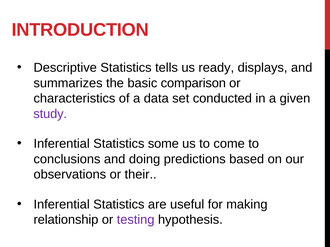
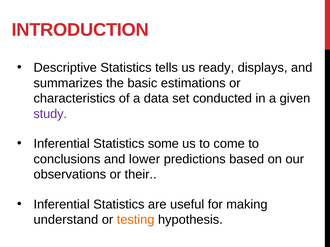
comparison: comparison -> estimations (193, 83)
doing: doing -> lower (144, 159)
relationship: relationship -> understand (66, 220)
testing colour: purple -> orange (136, 220)
